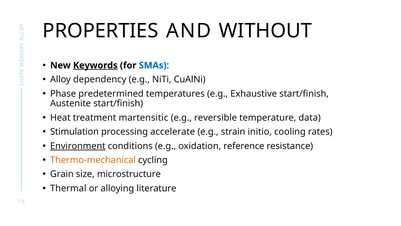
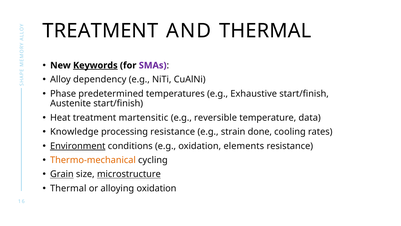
PROPERTIES: PROPERTIES -> TREATMENT (100, 31)
AND WITHOUT: WITHOUT -> THERMAL (265, 31)
SMAs colour: blue -> purple (153, 65)
Stimulation: Stimulation -> Knowledge (74, 132)
processing accelerate: accelerate -> resistance (173, 132)
initio: initio -> done (260, 132)
reference: reference -> elements (244, 146)
Grain underline: none -> present (62, 174)
microstructure underline: none -> present (129, 174)
alloying literature: literature -> oxidation (156, 188)
